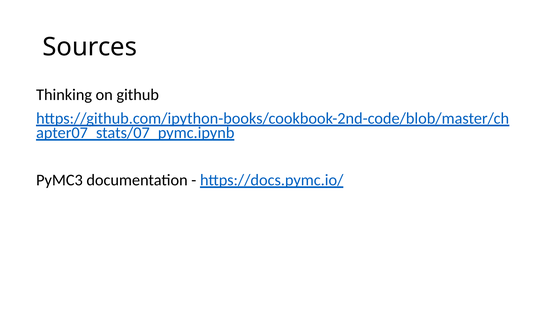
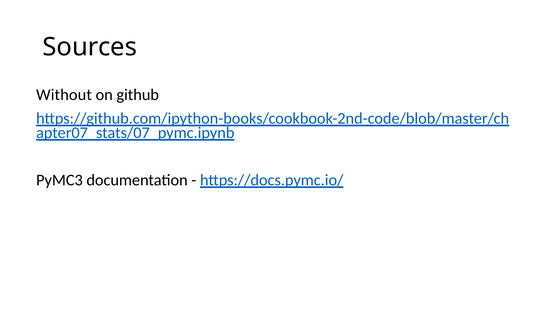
Thinking: Thinking -> Without (64, 95)
